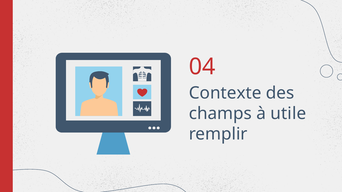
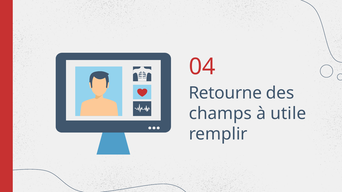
Contexte: Contexte -> Retourne (225, 93)
